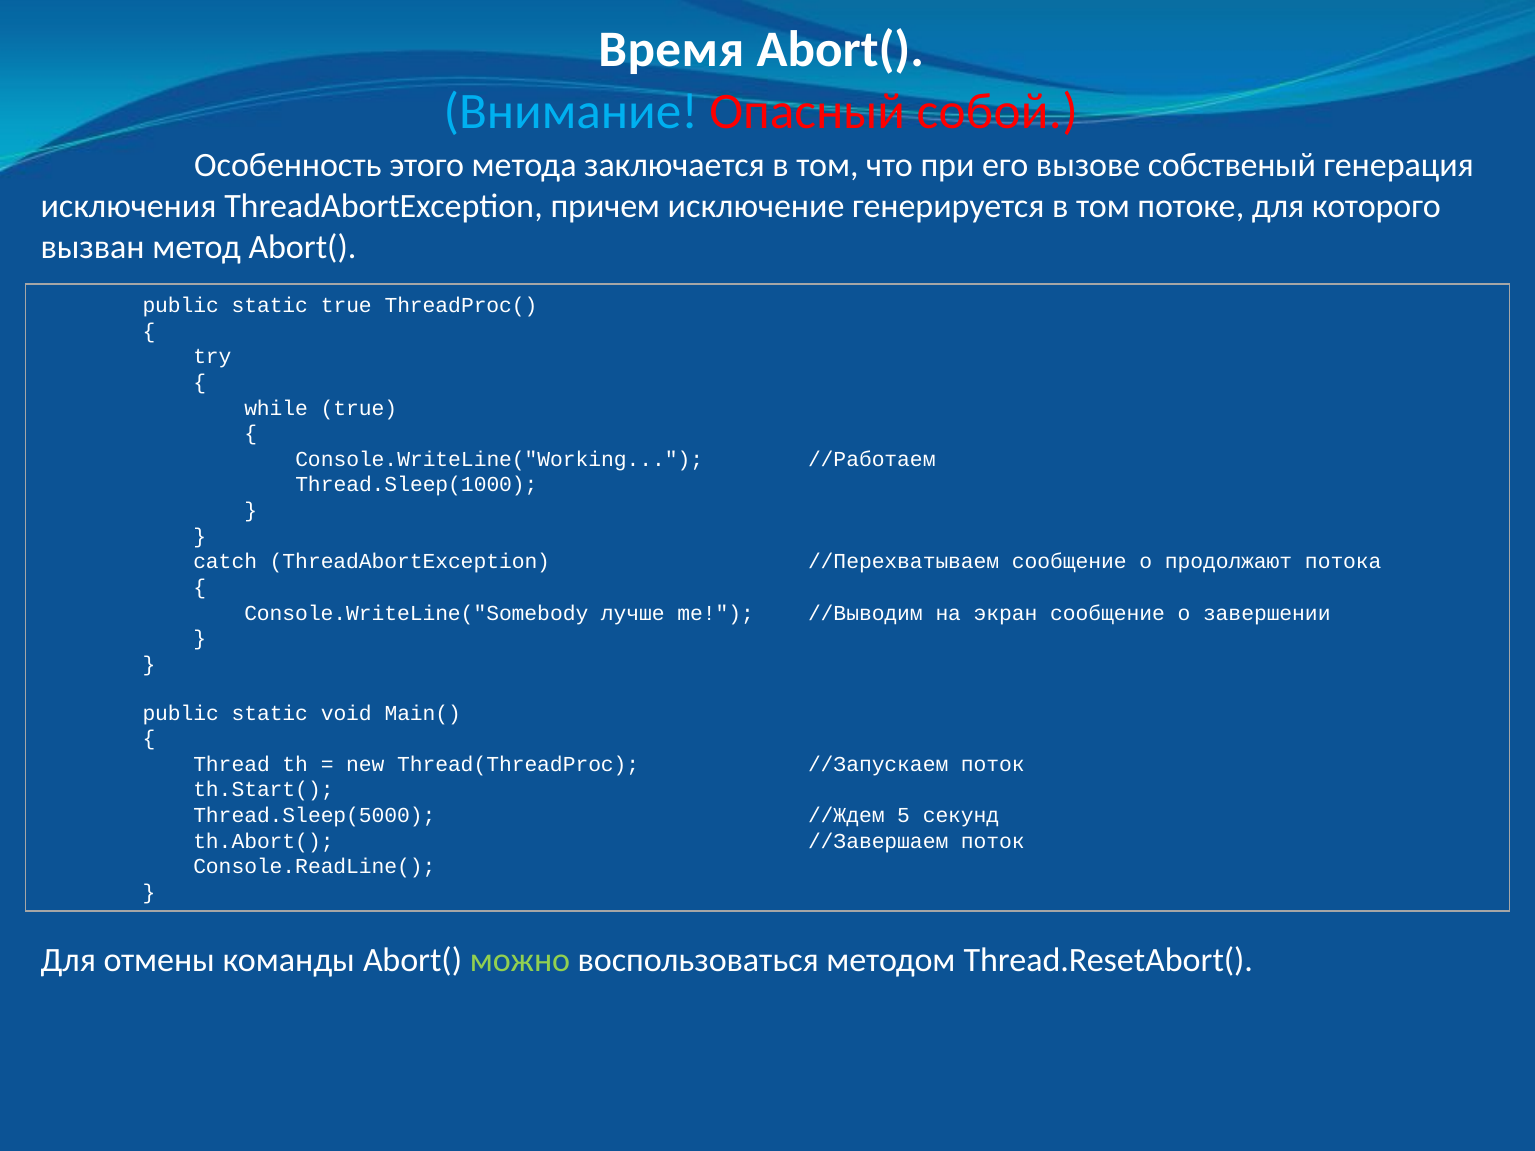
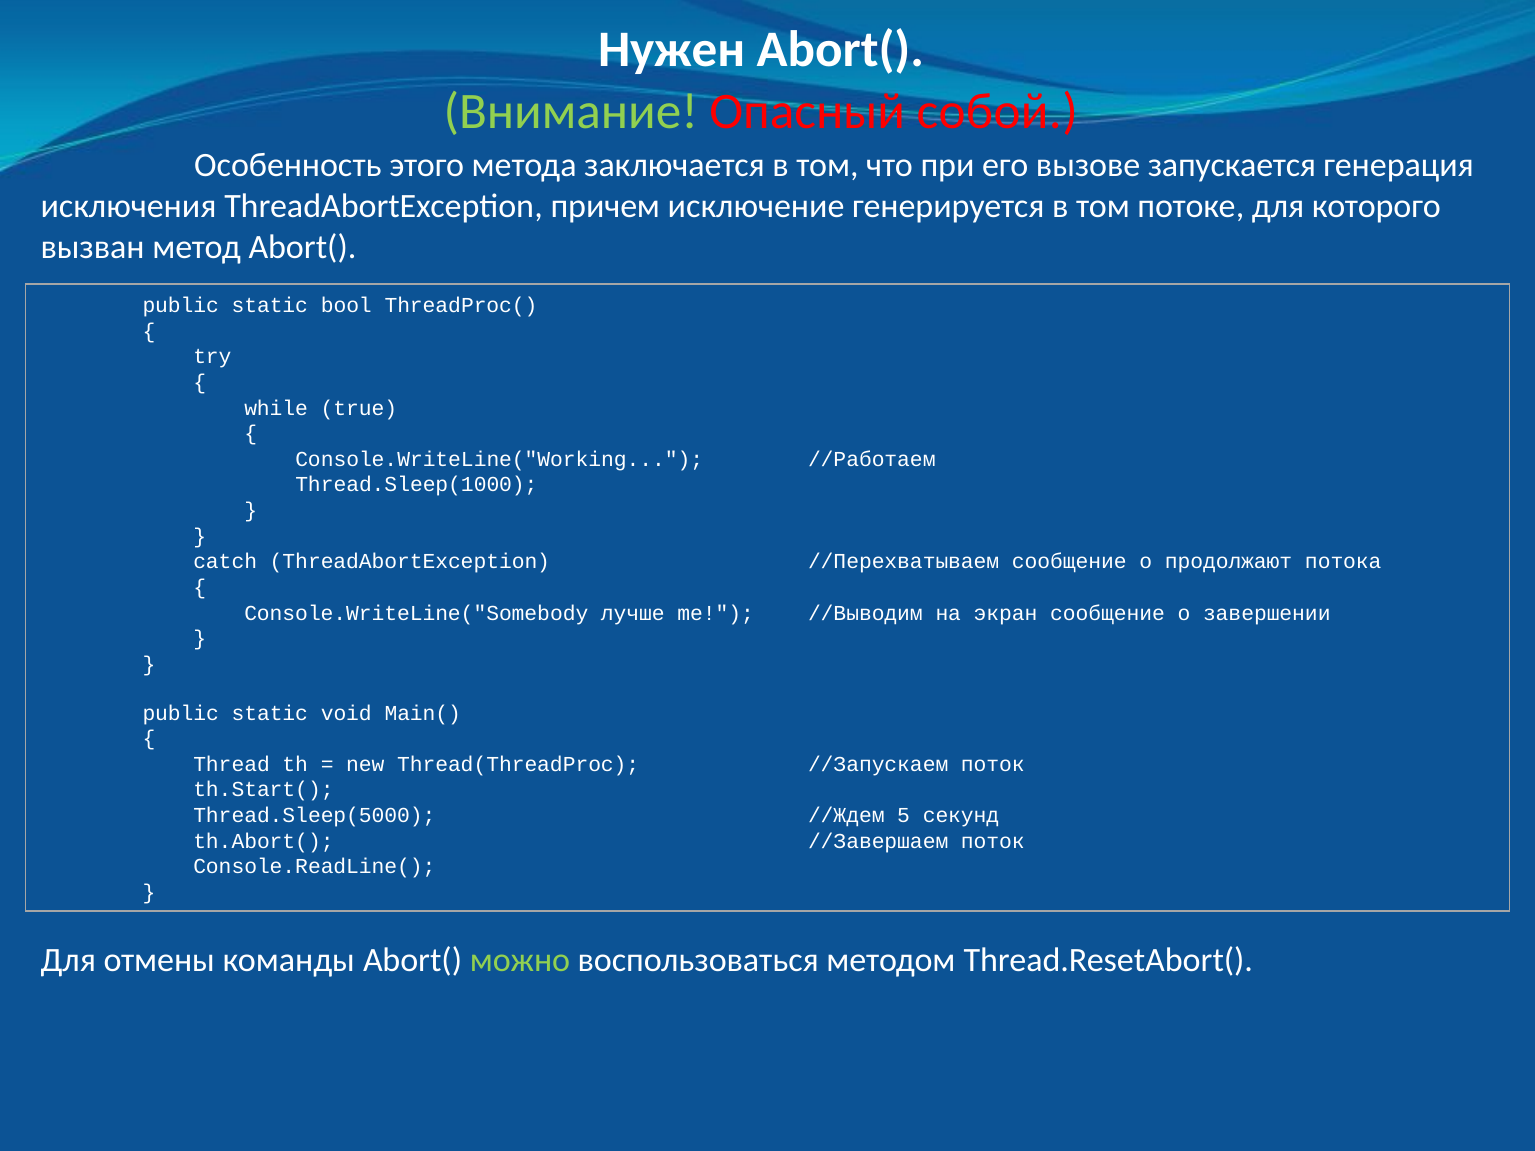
Время: Время -> Нужен (672, 50)
Внимание colour: light blue -> light green (571, 111)
собственый: собственый -> запускается (1232, 165)
static true: true -> bool (346, 306)
